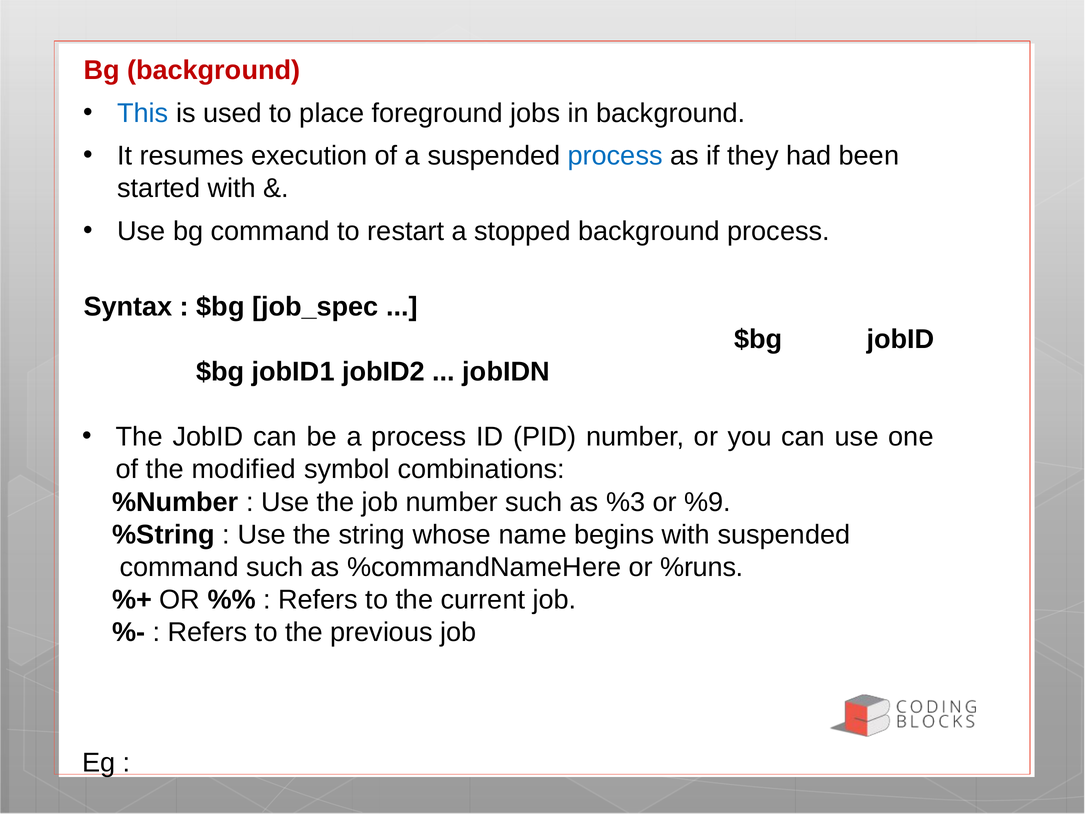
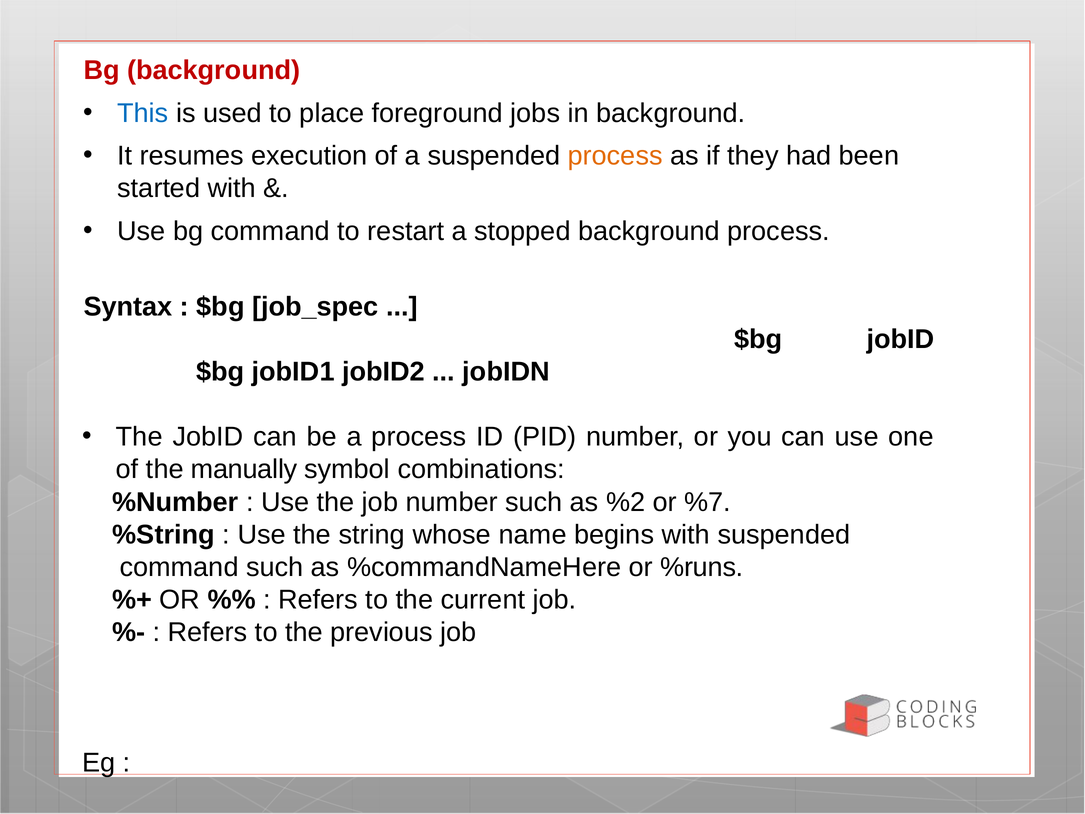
process colour: blue -> orange (615, 156)
modified: modified -> manually (244, 469)
%3: %3 -> %2 (626, 502)
%9: %9 -> %7 (708, 502)
